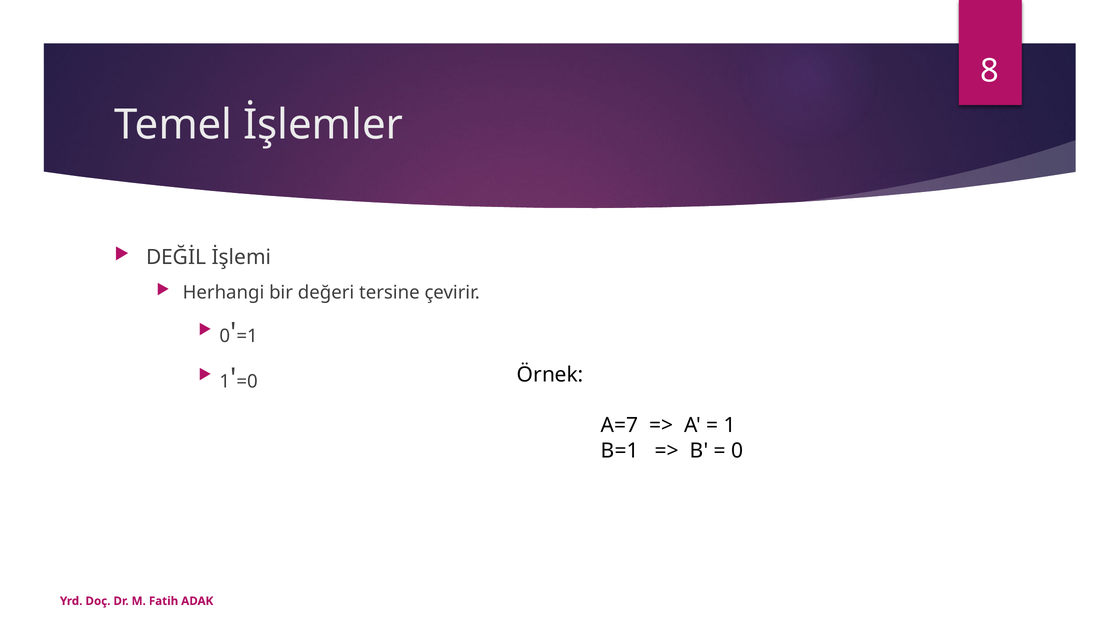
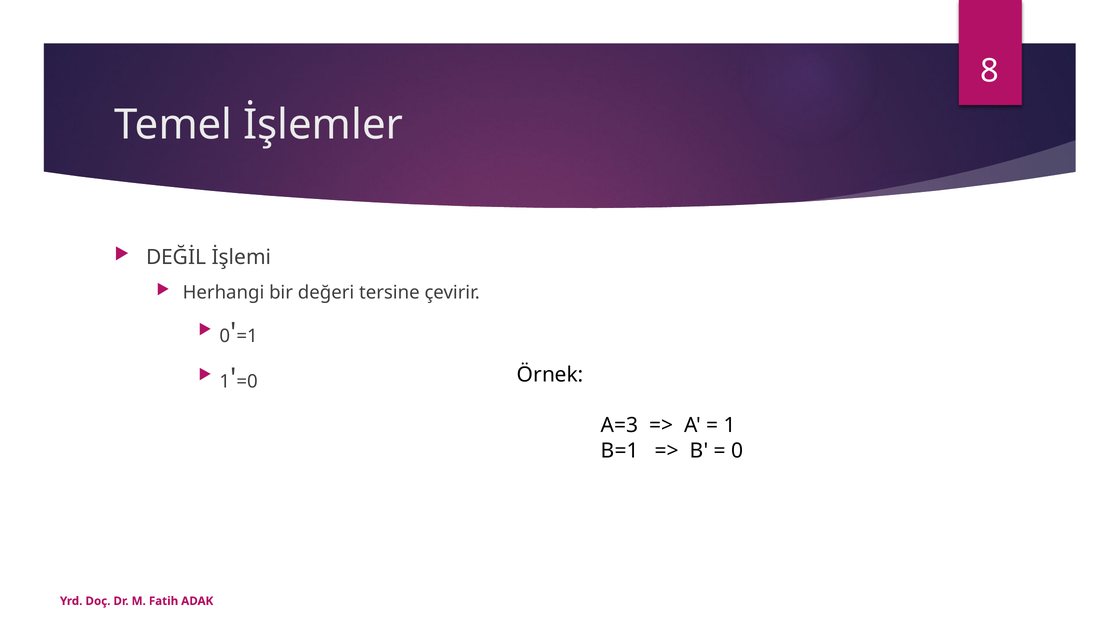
A=7: A=7 -> A=3 (620, 425)
